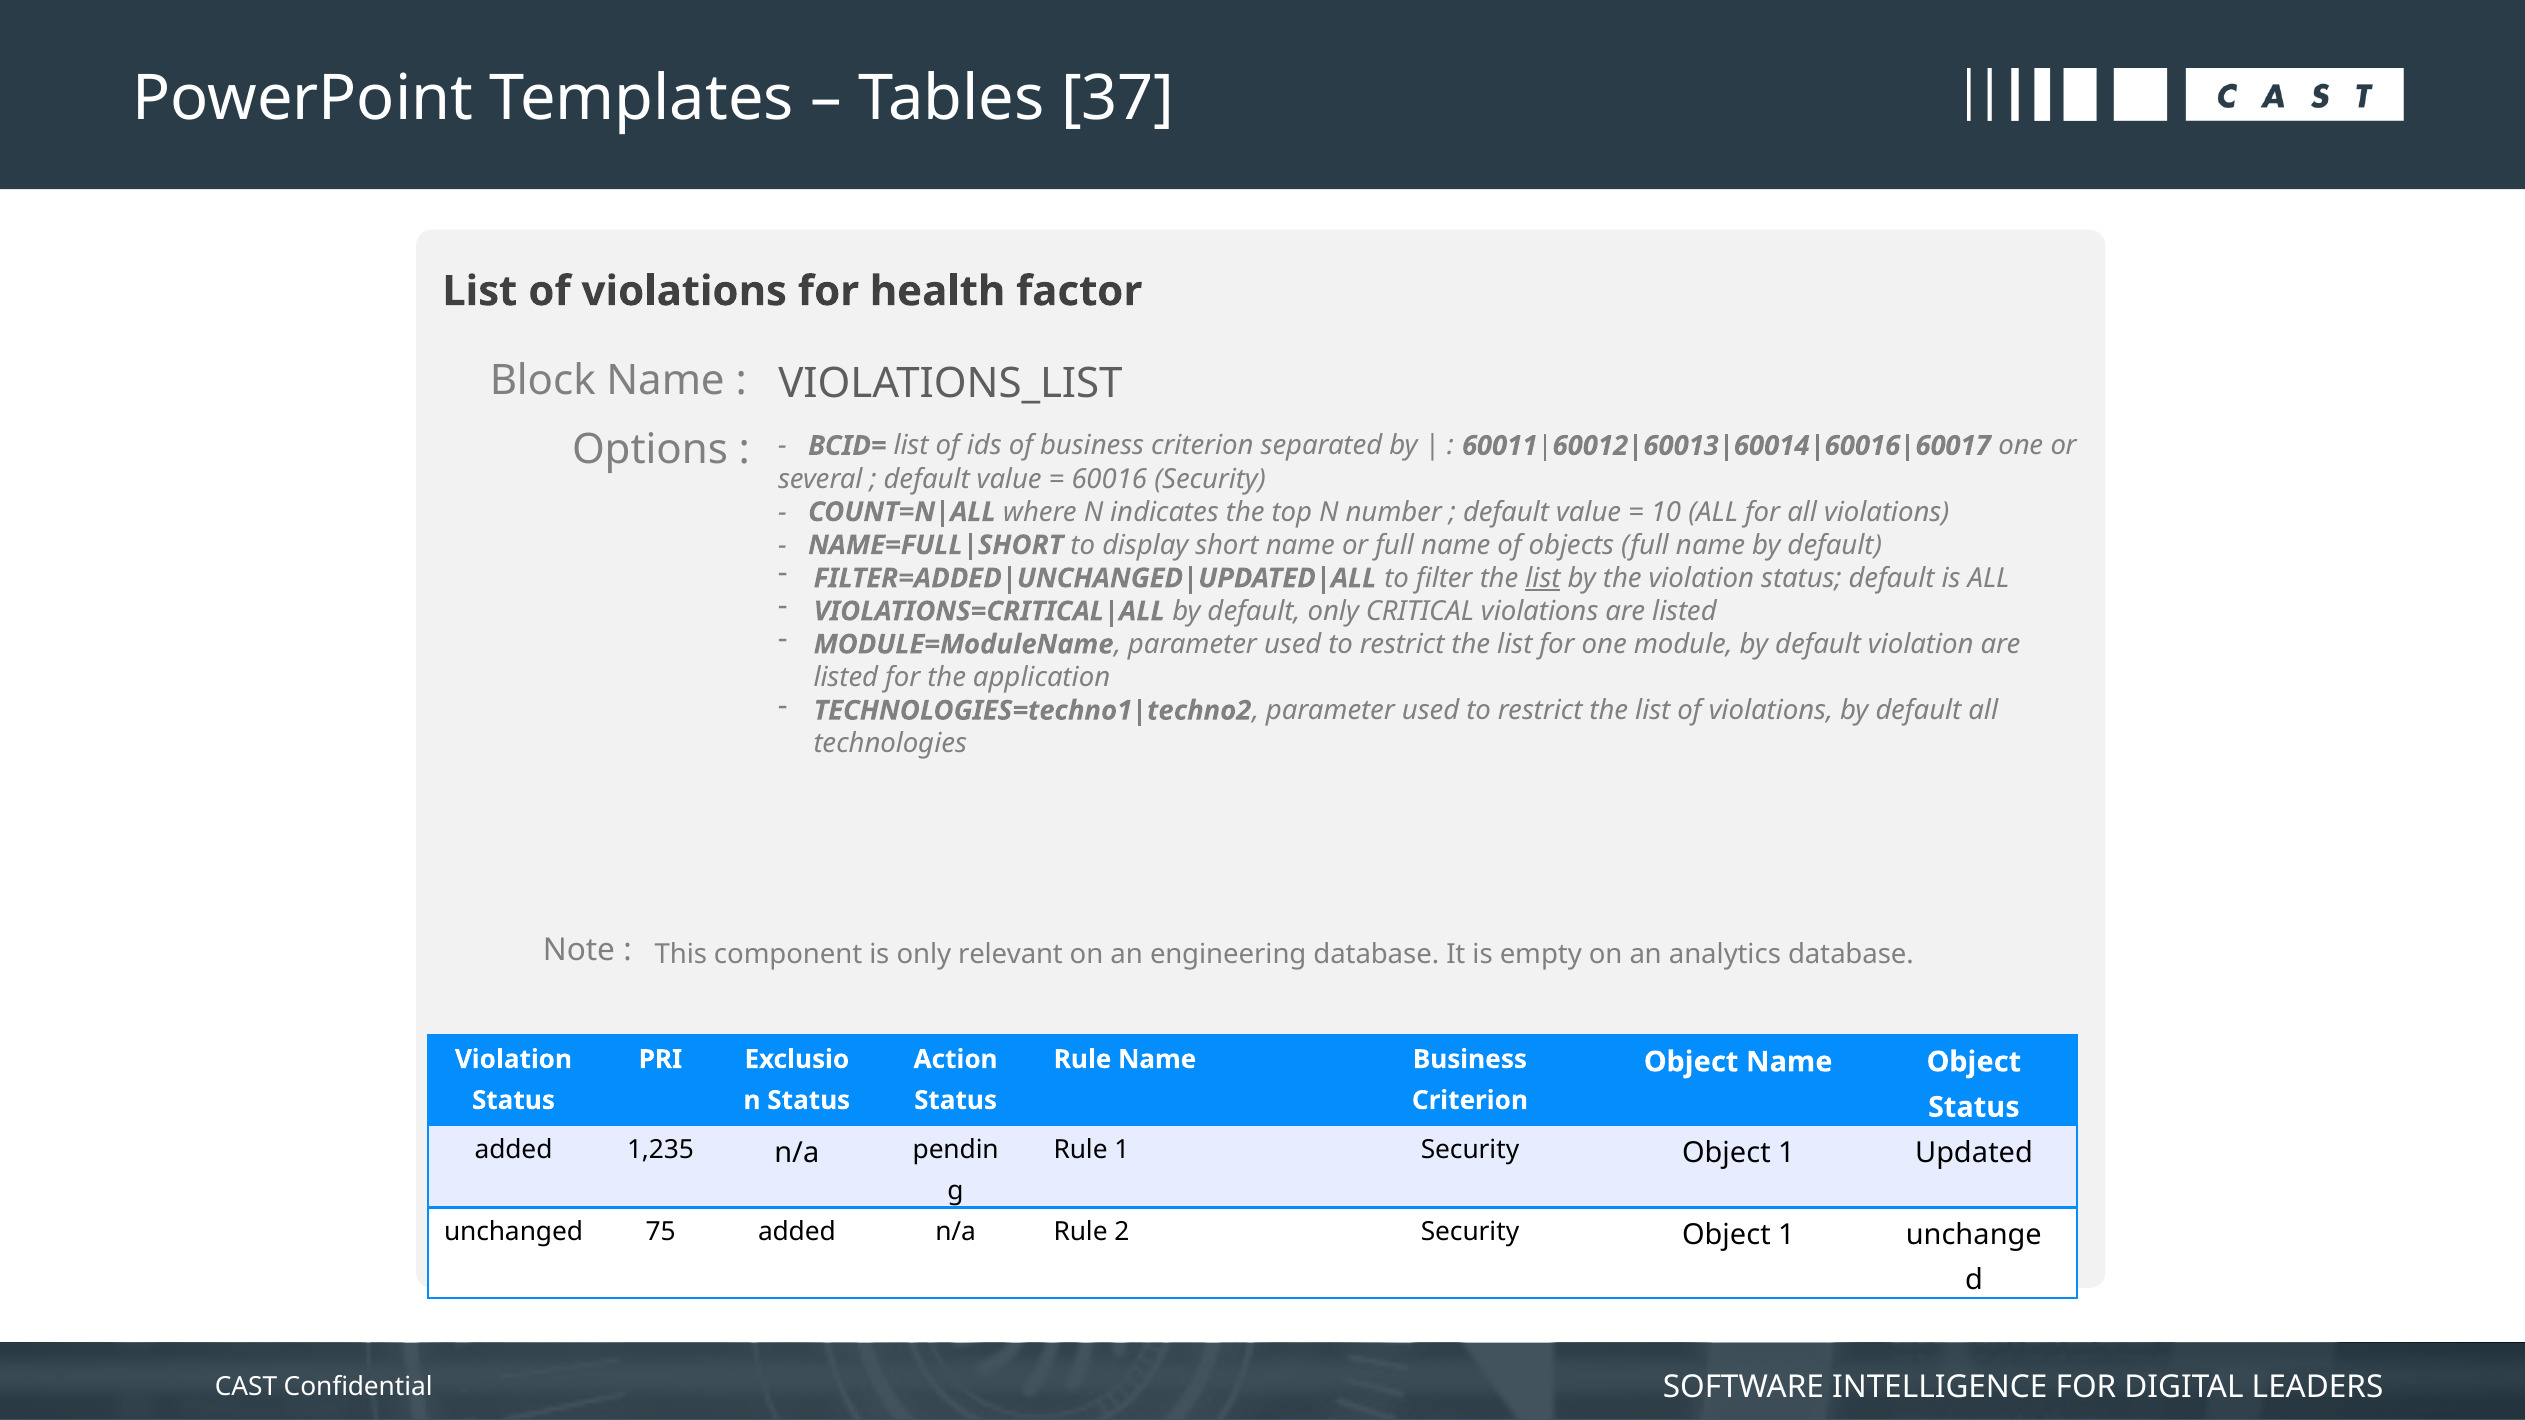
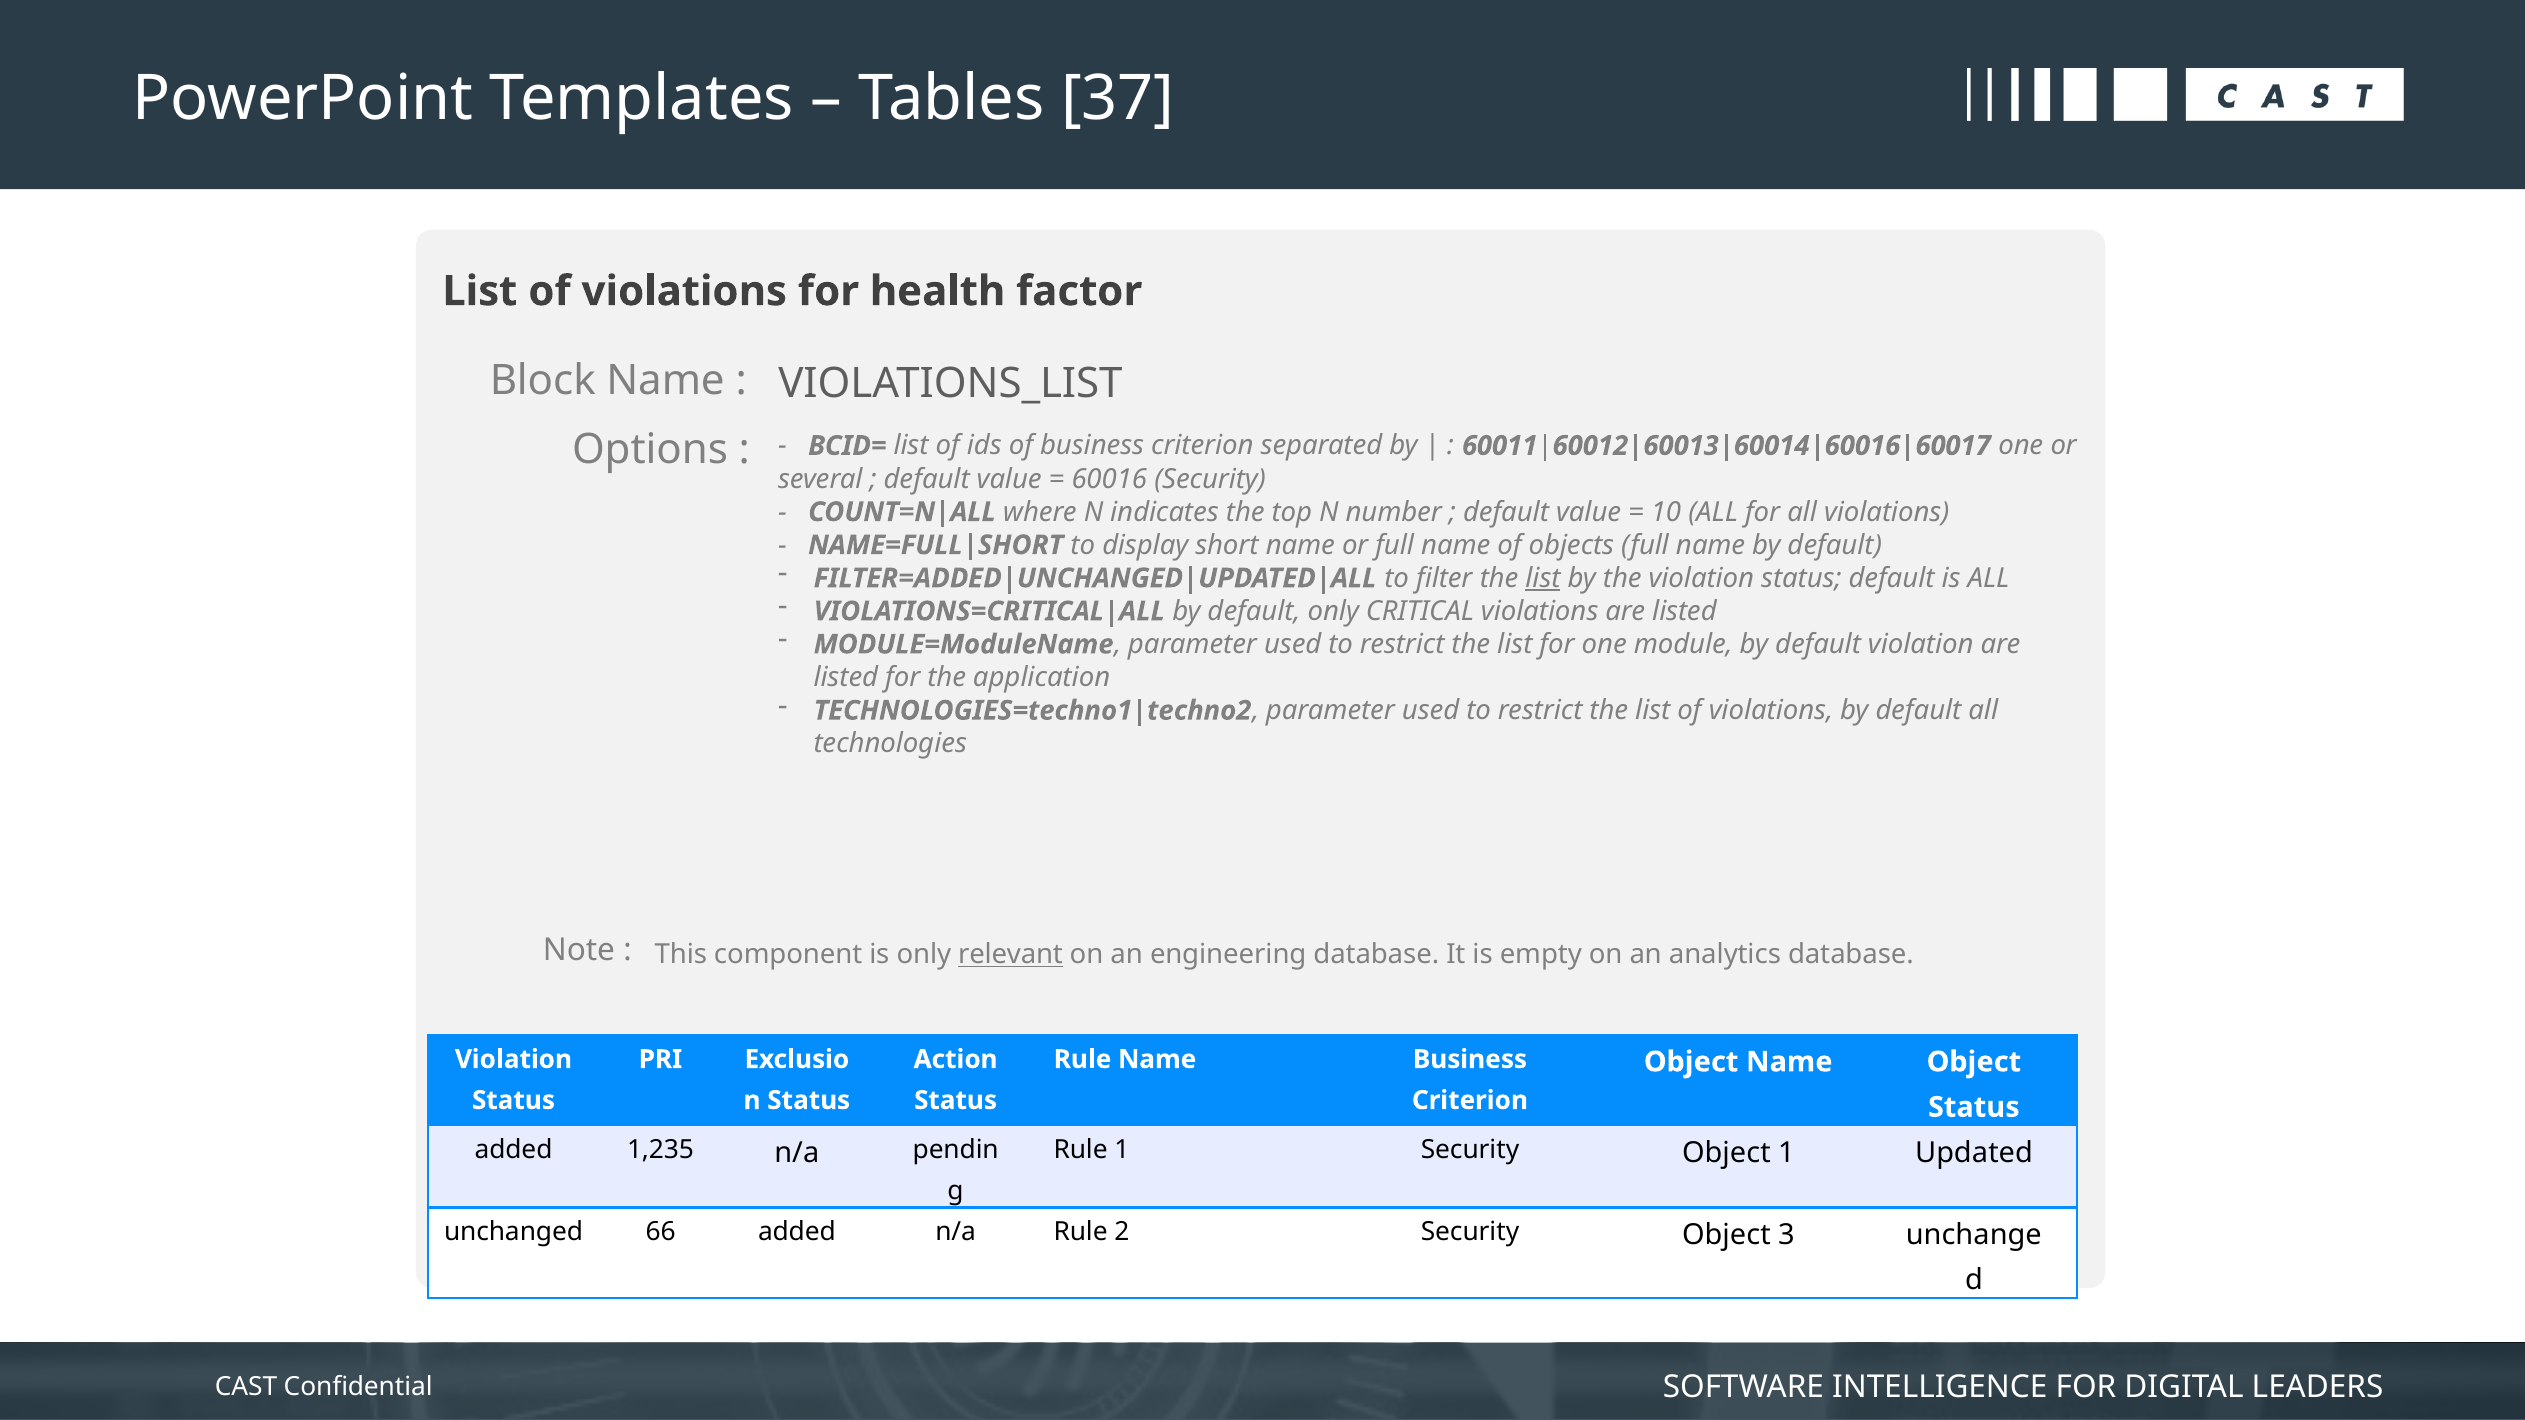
relevant underline: none -> present (1011, 955)
75: 75 -> 66 (661, 1232)
2 Security Object 1: 1 -> 3 (1786, 1235)
